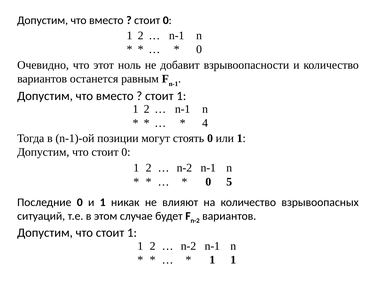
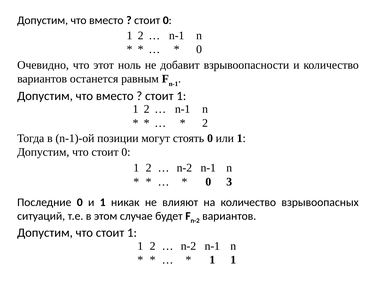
4: 4 -> 2 (205, 123)
5: 5 -> 3 (229, 182)
